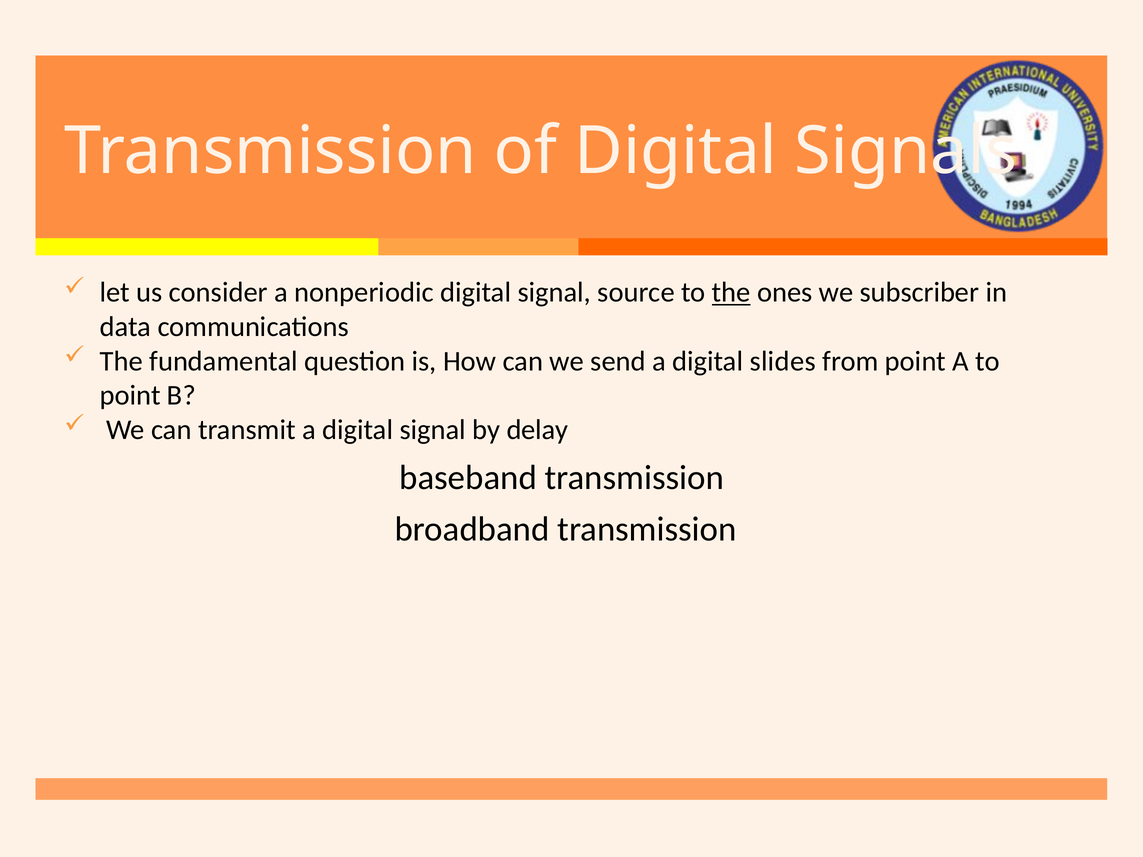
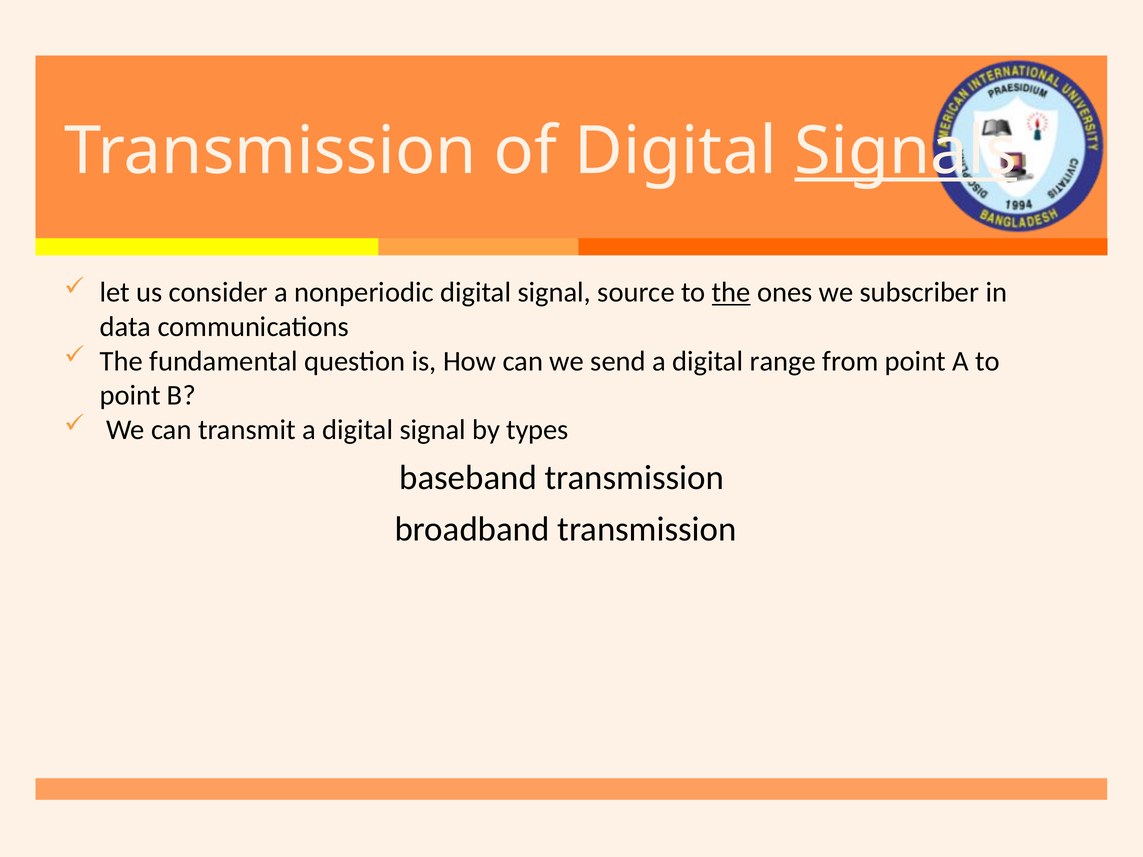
Signals underline: none -> present (906, 151)
slides: slides -> range (783, 361)
delay: delay -> types (537, 430)
